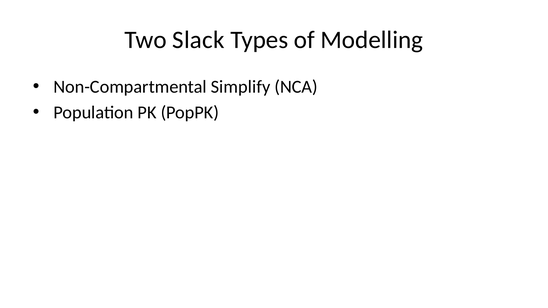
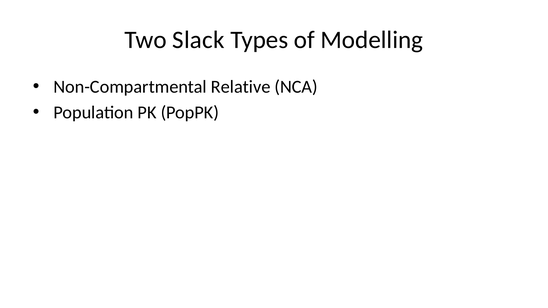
Simplify: Simplify -> Relative (241, 87)
